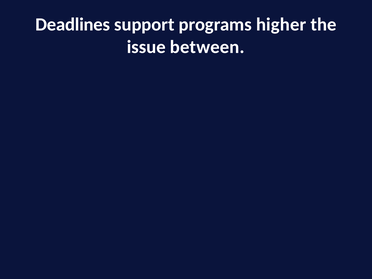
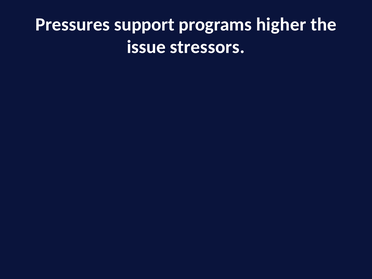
Deadlines: Deadlines -> Pressures (73, 25)
between: between -> stressors (207, 47)
